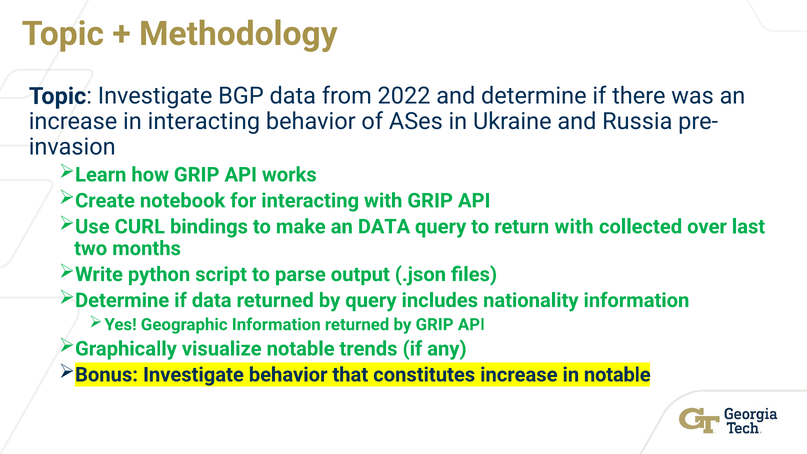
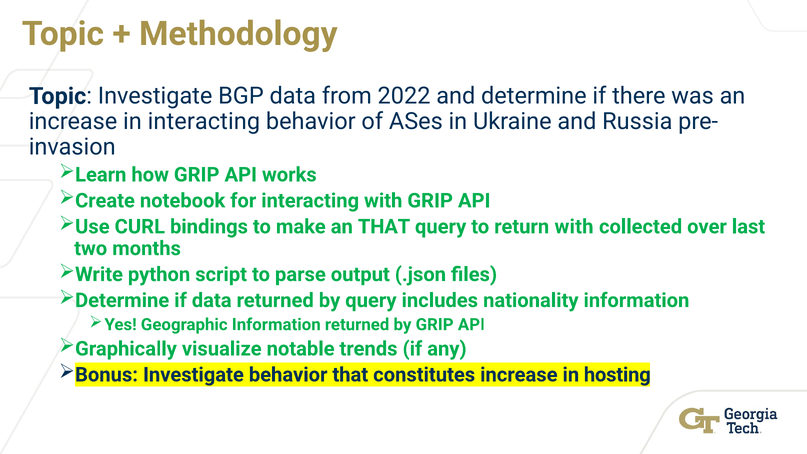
an DATA: DATA -> THAT (384, 227)
in notable: notable -> hosting (617, 375)
